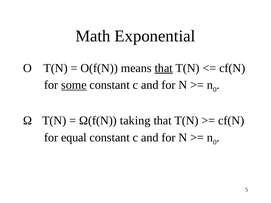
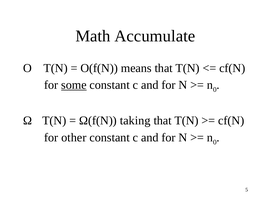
Exponential: Exponential -> Accumulate (155, 36)
that underline: present -> none (164, 68)
equal: equal -> other (74, 138)
